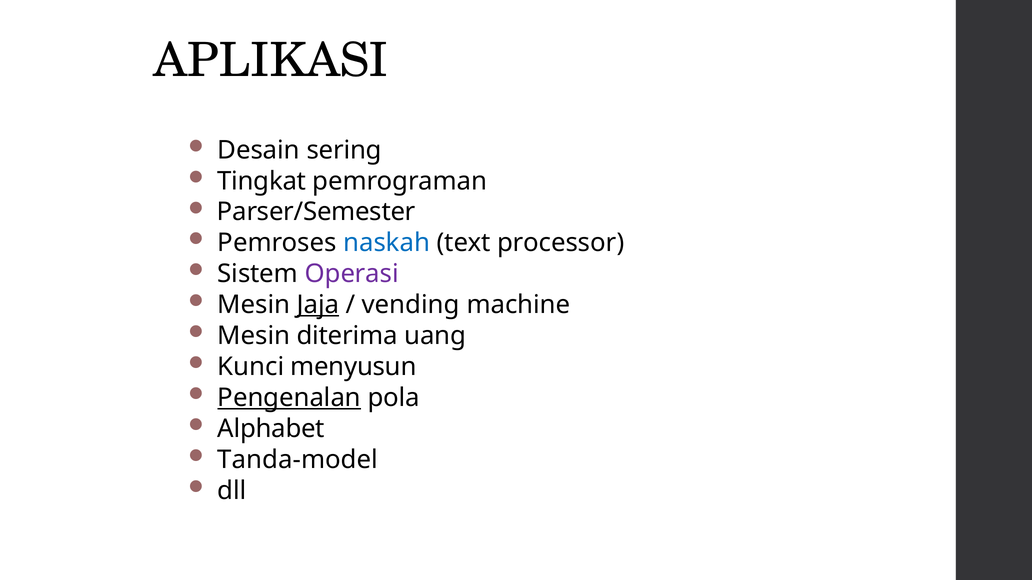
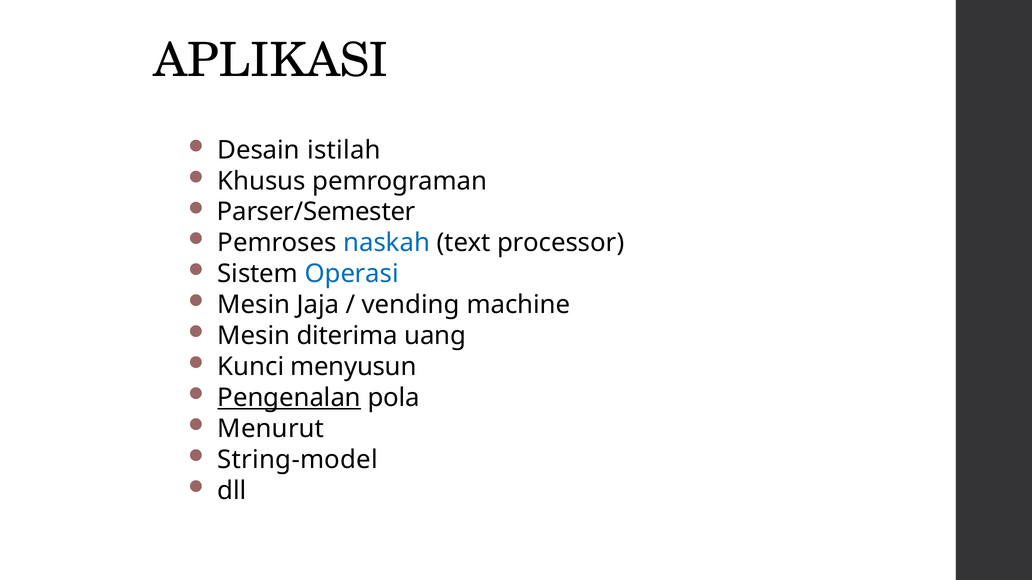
sering: sering -> istilah (344, 150)
Tingkat: Tingkat -> Khusus (262, 181)
Operasi colour: purple -> blue (352, 274)
Jaja underline: present -> none (318, 305)
Alphabet: Alphabet -> Menurut (271, 429)
Tanda-model: Tanda-model -> String-model (298, 460)
